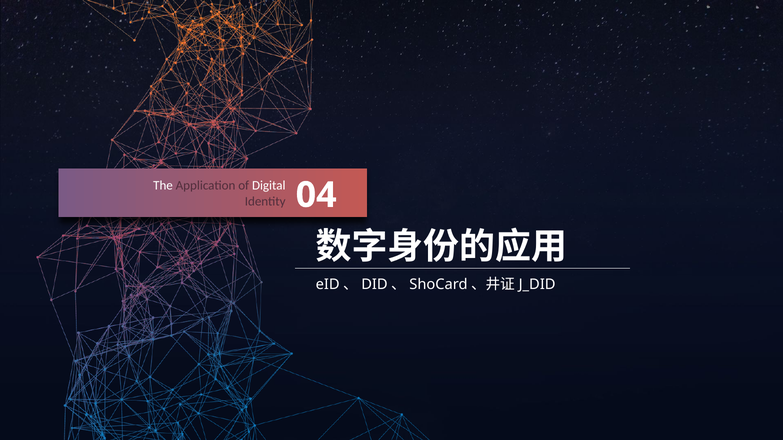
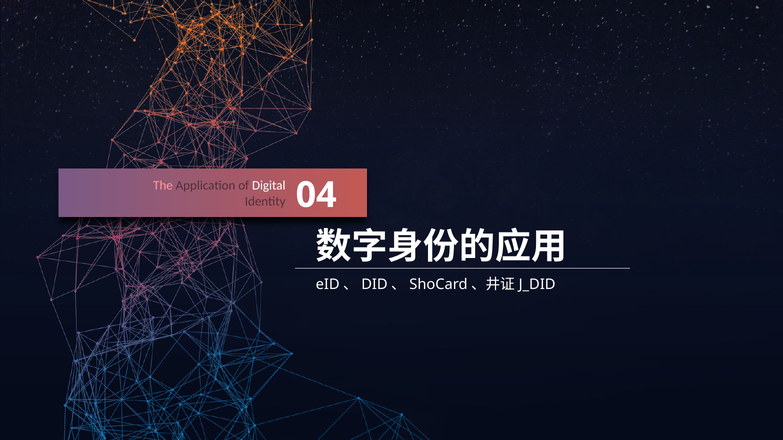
The colour: white -> pink (163, 186)
